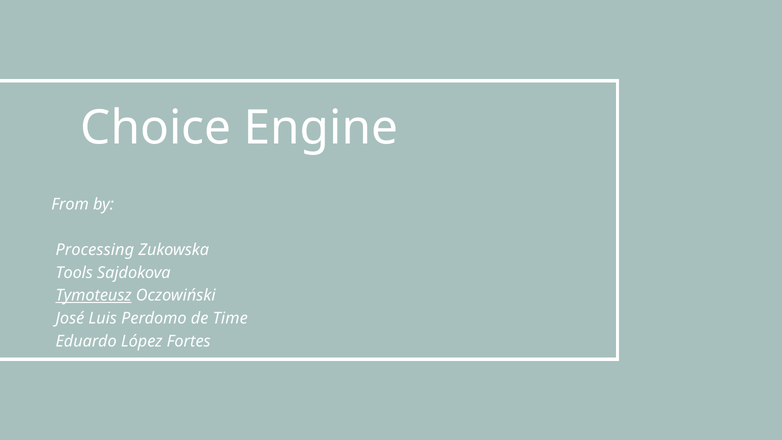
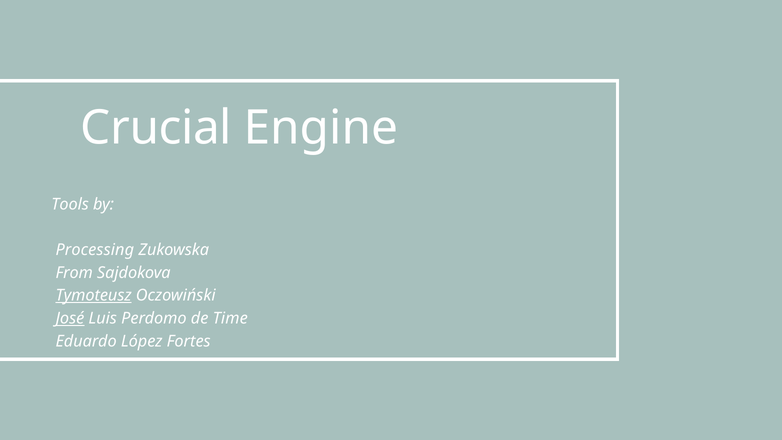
Choice: Choice -> Crucial (156, 128)
From: From -> Tools (70, 204)
Tools: Tools -> From (74, 273)
José underline: none -> present (70, 318)
